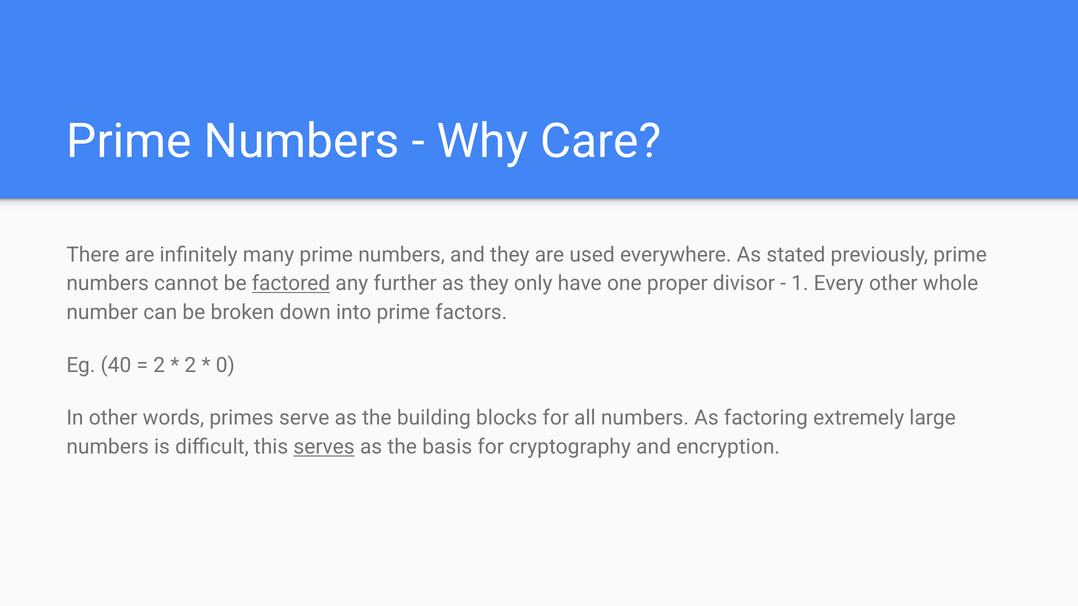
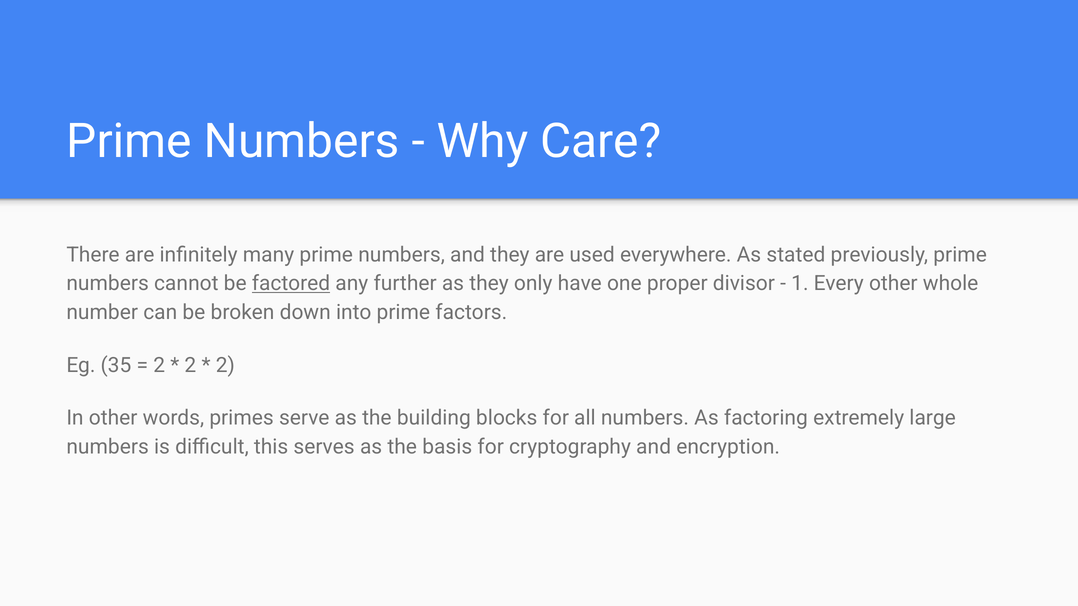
40: 40 -> 35 (116, 365)
0: 0 -> 2 (225, 365)
serves underline: present -> none (324, 447)
